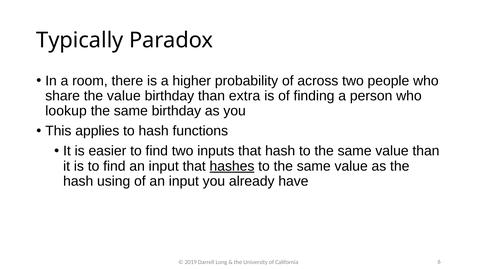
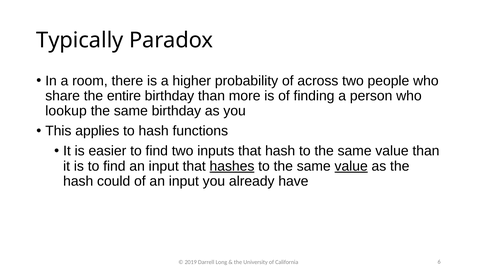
the value: value -> entire (124, 96)
extra: extra -> more (245, 96)
value underline: none -> present (351, 166)
using: using -> could (114, 181)
